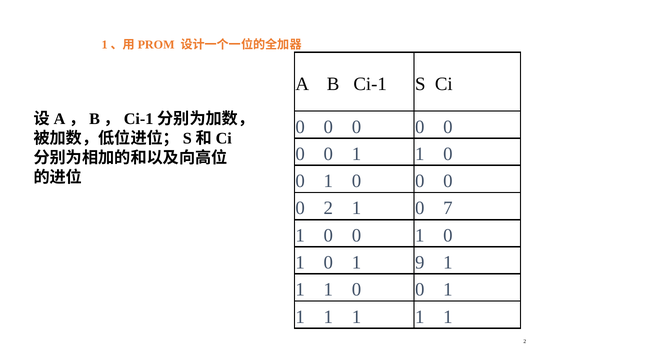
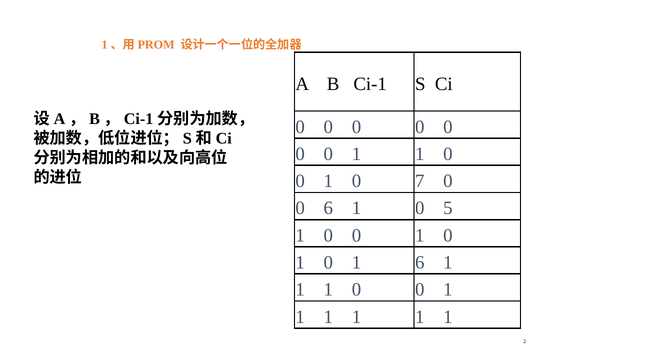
0 1 0 0: 0 -> 7 (420, 181)
0 2: 2 -> 6 (328, 208)
7: 7 -> 5 (448, 208)
1 9: 9 -> 6 (420, 263)
